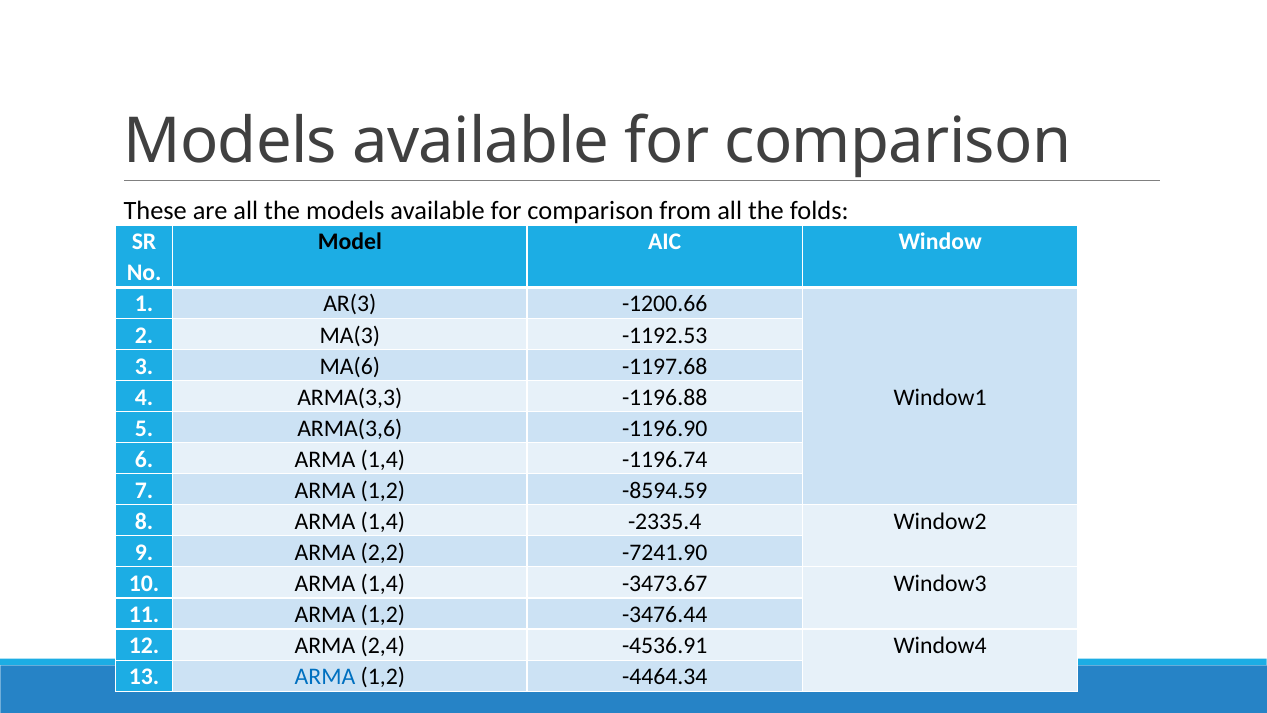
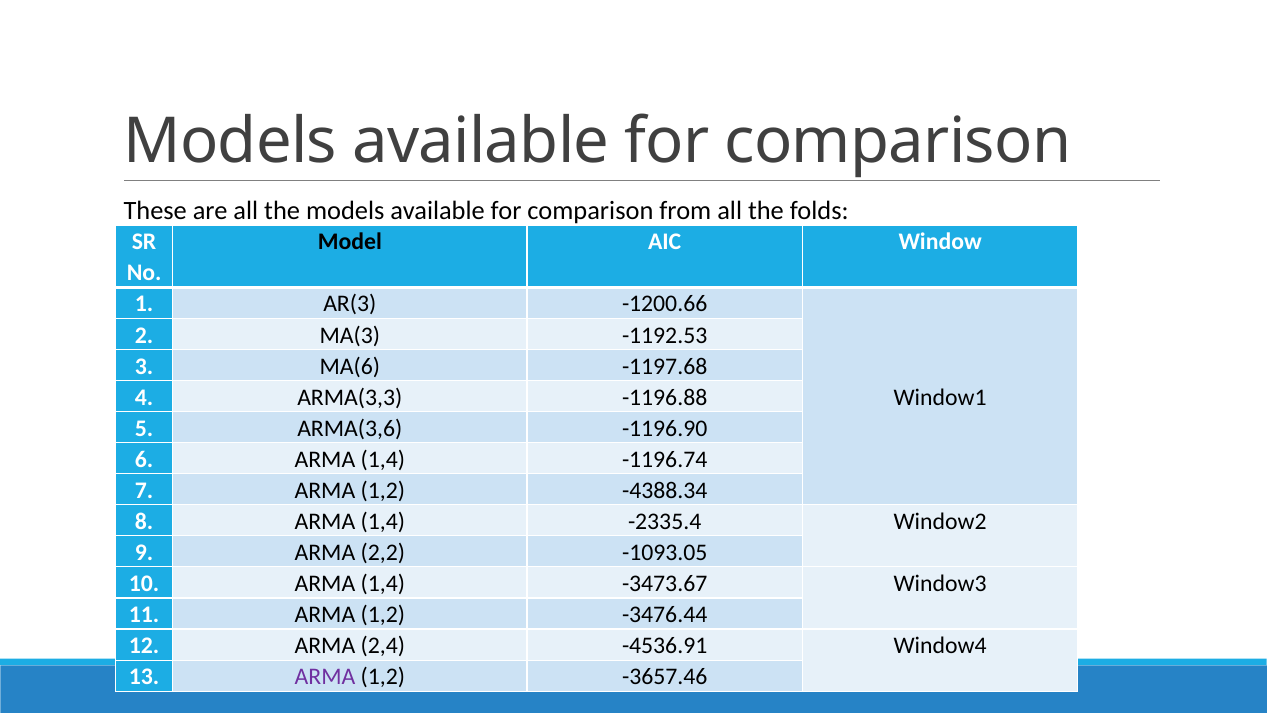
-8594.59: -8594.59 -> -4388.34 (665, 490)
-7241.90: -7241.90 -> -1093.05 (665, 552)
ARMA colour: blue -> purple (325, 677)
-4464.34: -4464.34 -> -3657.46 (665, 677)
